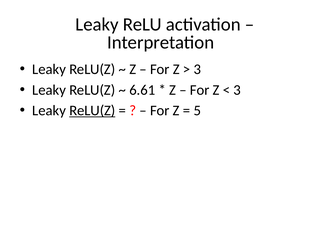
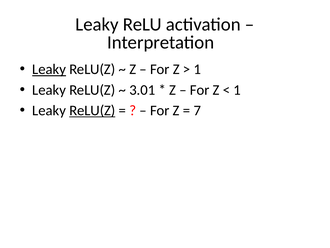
Leaky underline: none -> present (49, 69)
3: 3 -> 1 (197, 69)
6.61: 6.61 -> 3.01 (142, 90)
3: 3 -> 1 (237, 90)
5: 5 -> 7 (197, 110)
